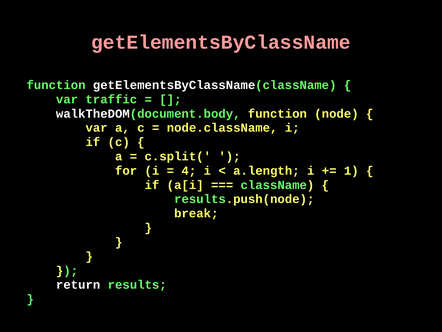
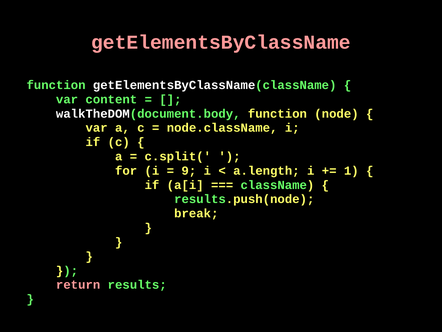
traffic: traffic -> content (111, 99)
4: 4 -> 9 (189, 170)
return colour: white -> pink (78, 284)
